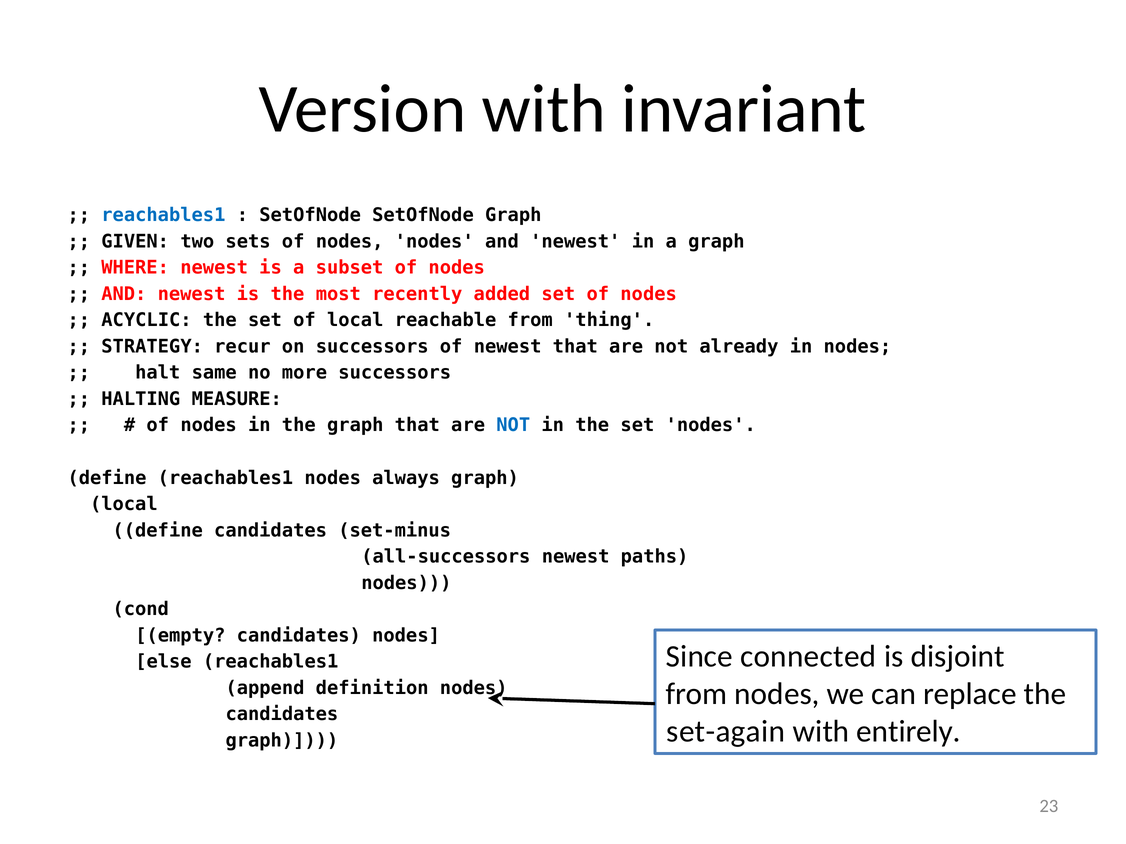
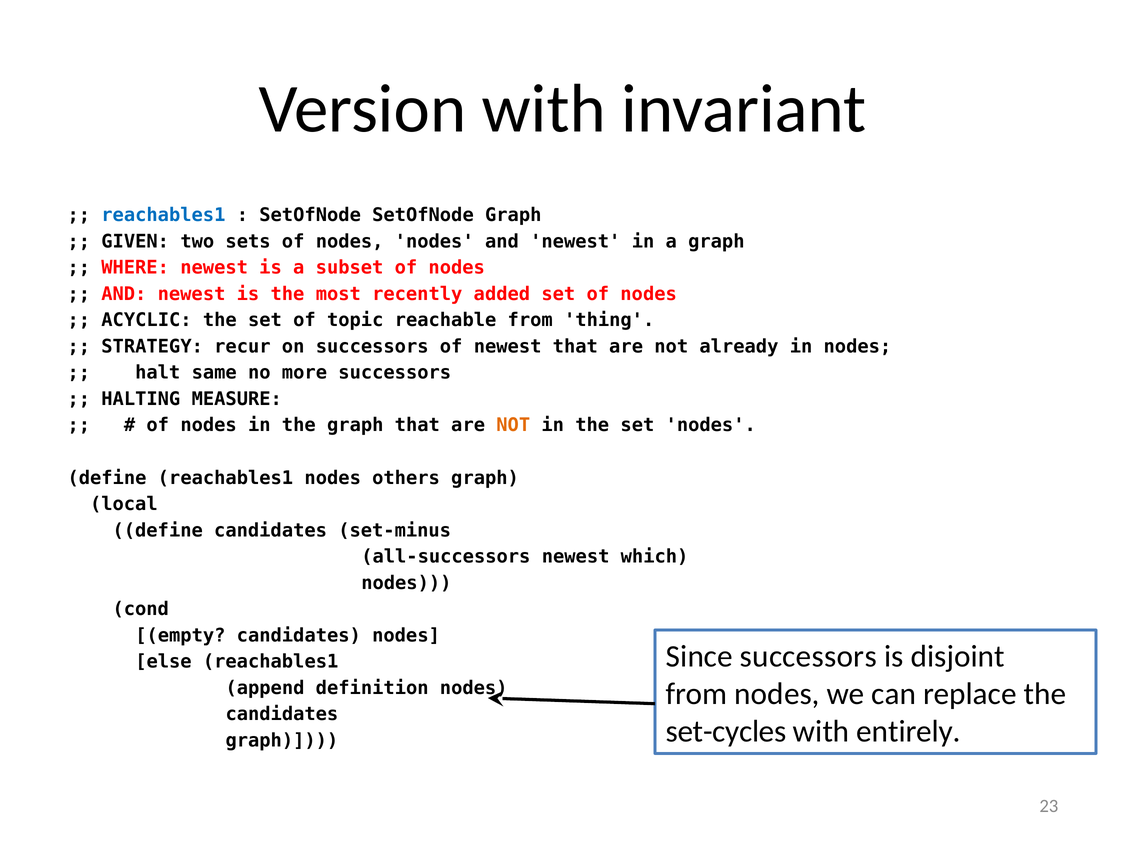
of local: local -> topic (355, 320)
NOT colour: blue -> orange (513, 426)
always: always -> others (406, 478)
paths: paths -> which (655, 557)
Since connected: connected -> successors (808, 657)
set-again: set-again -> set-cycles (726, 732)
